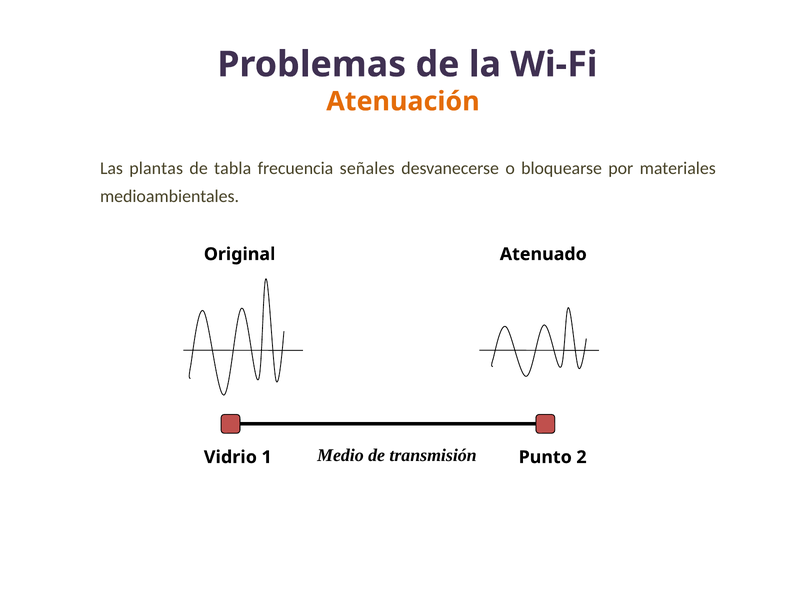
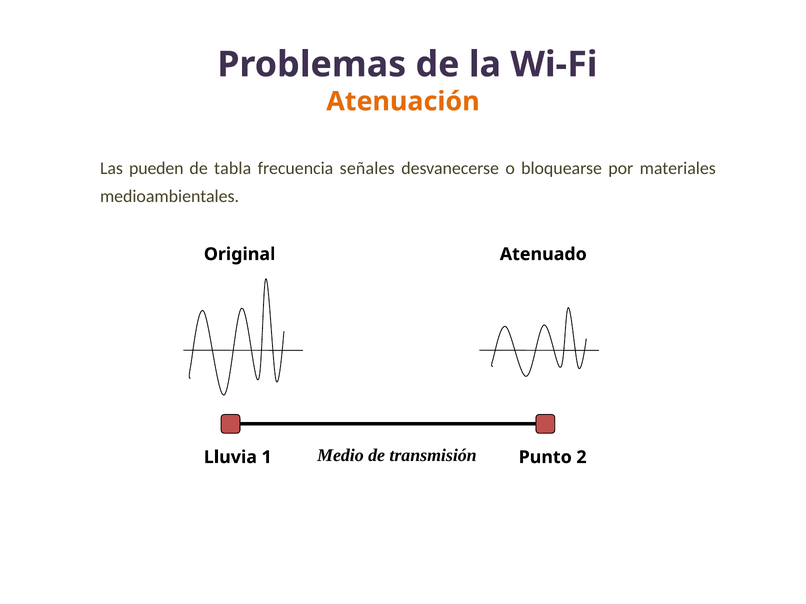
plantas: plantas -> pueden (156, 168)
Vidrio: Vidrio -> Lluvia (230, 458)
